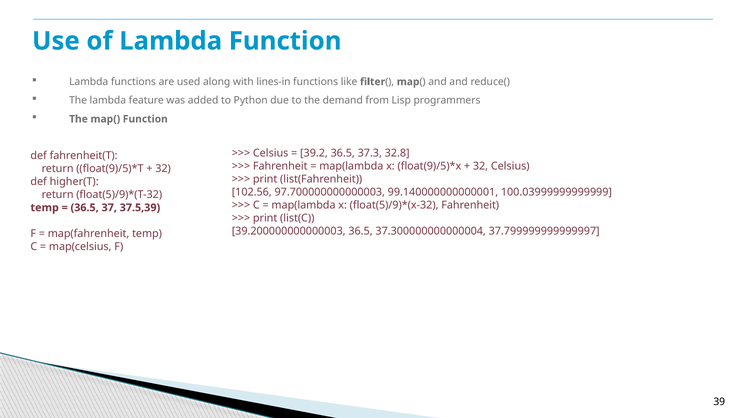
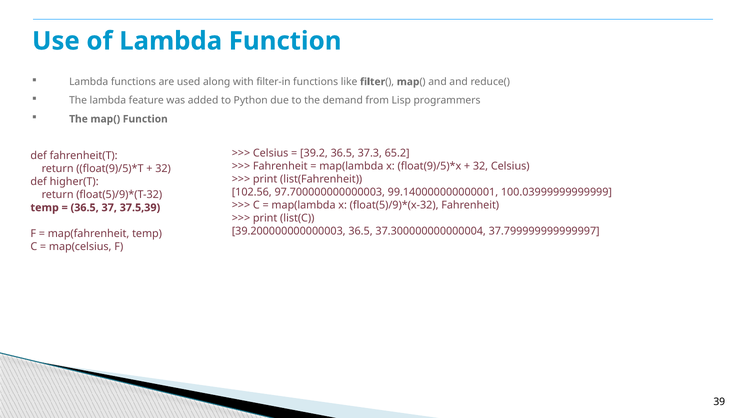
lines-in: lines-in -> filter-in (273, 82)
32.8: 32.8 -> 65.2 (397, 153)
